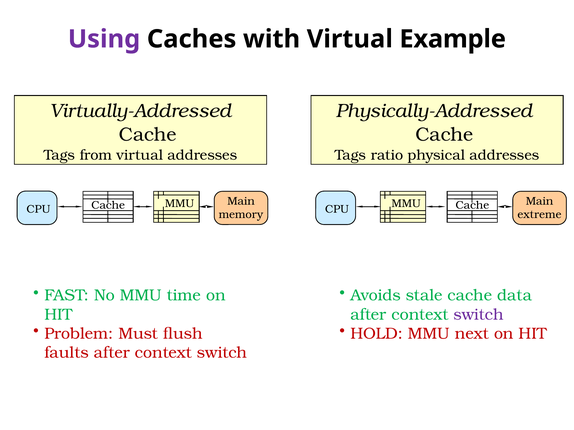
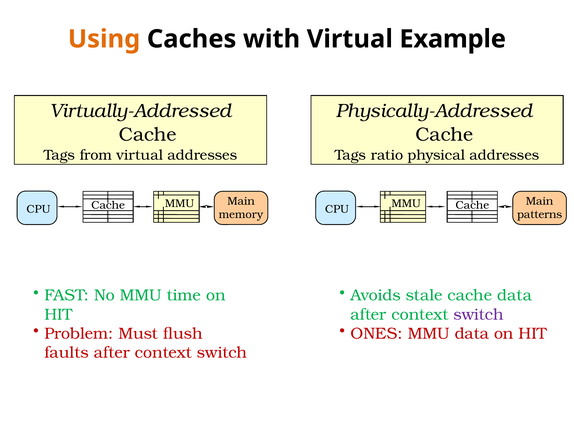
Using colour: purple -> orange (104, 39)
extreme: extreme -> patterns (540, 215)
HOLD: HOLD -> ONES (377, 334)
MMU next: next -> data (472, 334)
